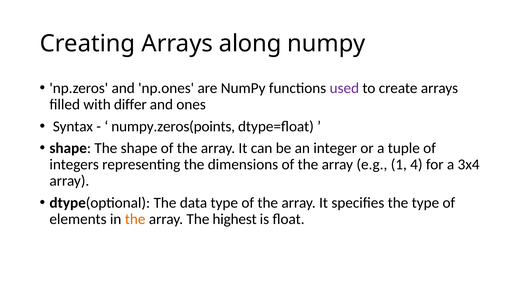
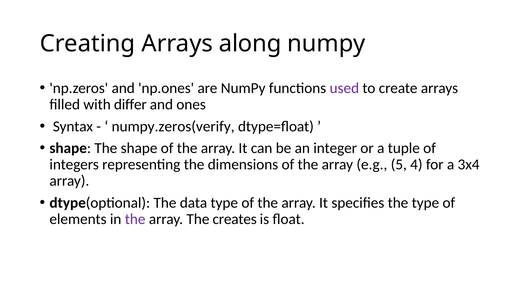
numpy.zeros(points: numpy.zeros(points -> numpy.zeros(verify (173, 126)
1: 1 -> 5 (399, 165)
the colour: orange -> purple (135, 219)
highest: highest -> creates (235, 219)
